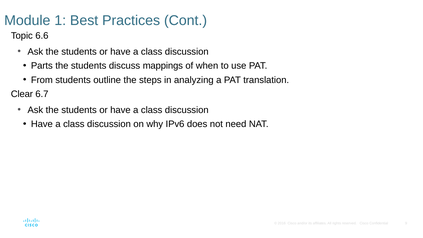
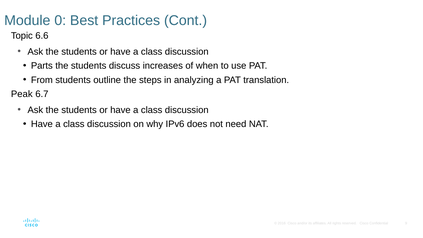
1: 1 -> 0 (60, 20)
mappings: mappings -> increases (163, 66)
Clear: Clear -> Peak (22, 94)
